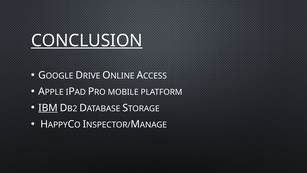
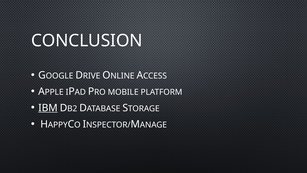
CONCLUSION underline: present -> none (87, 41)
